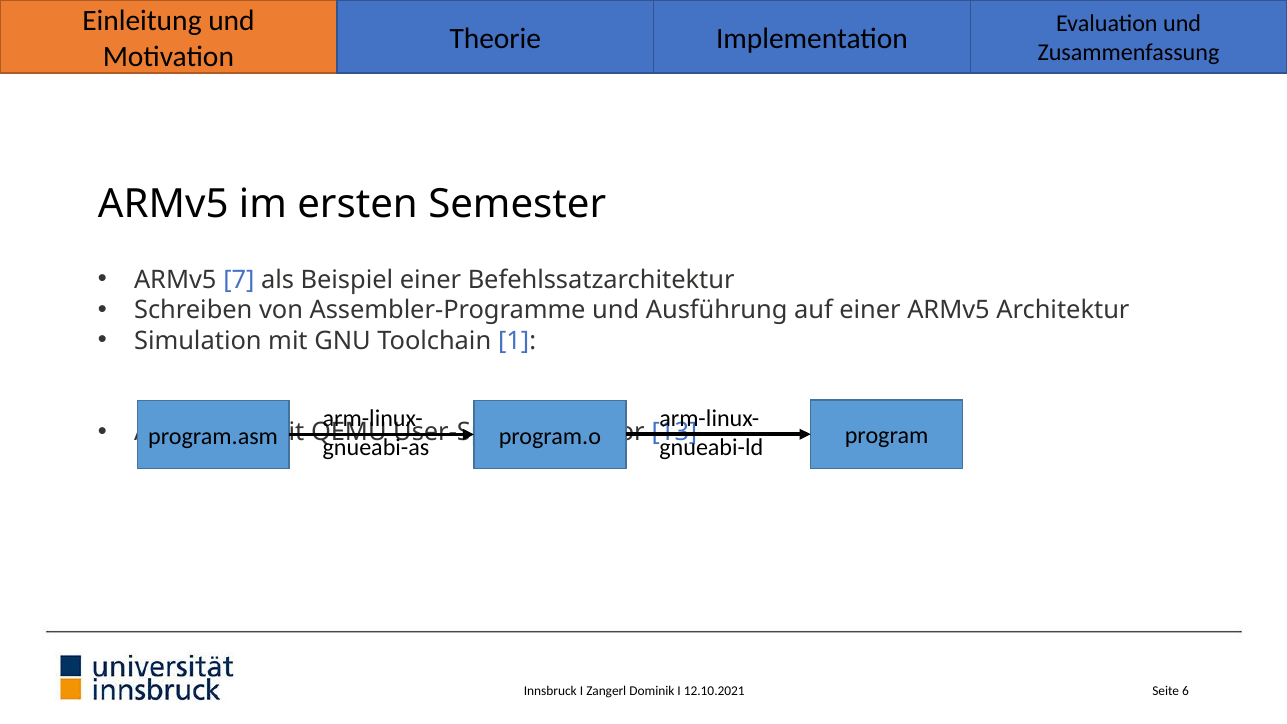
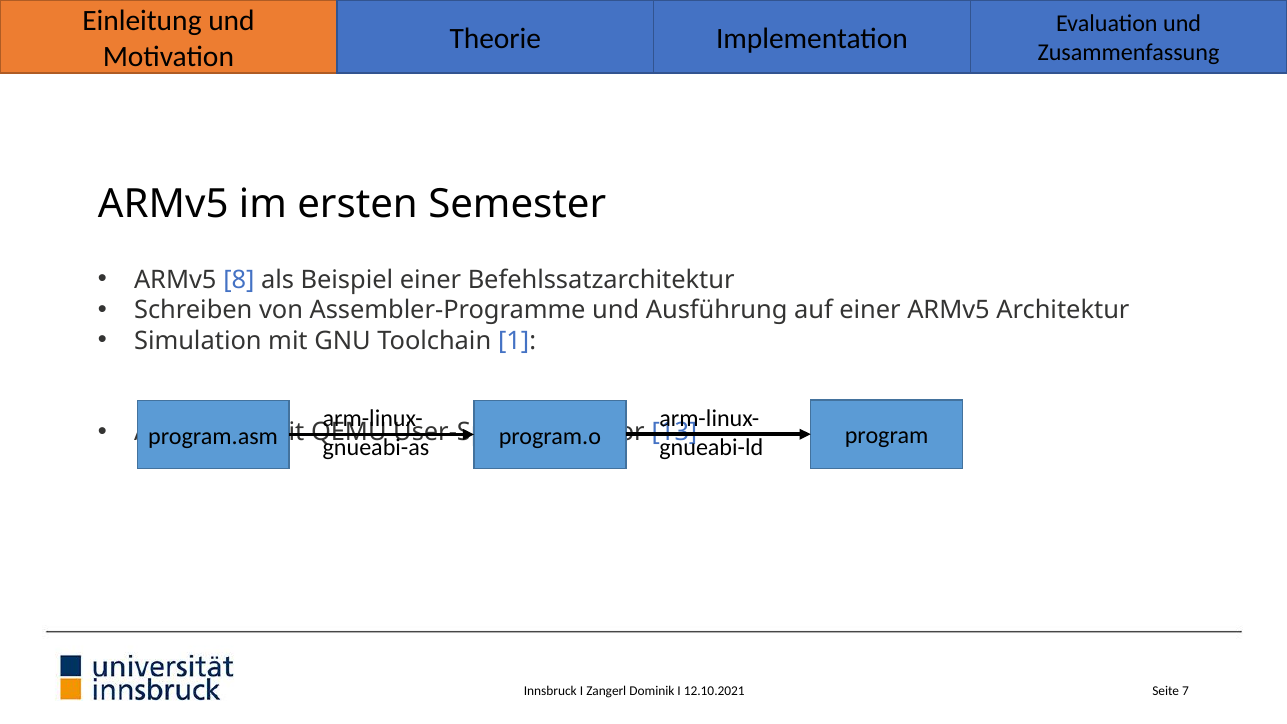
7: 7 -> 8 (239, 280)
6: 6 -> 7 (1185, 691)
